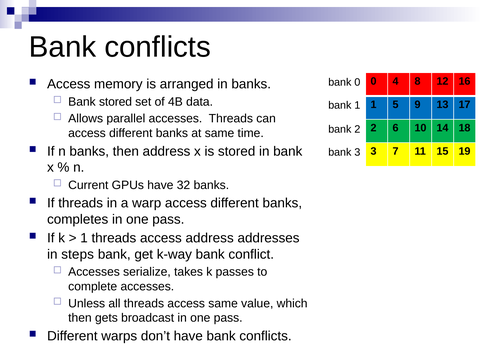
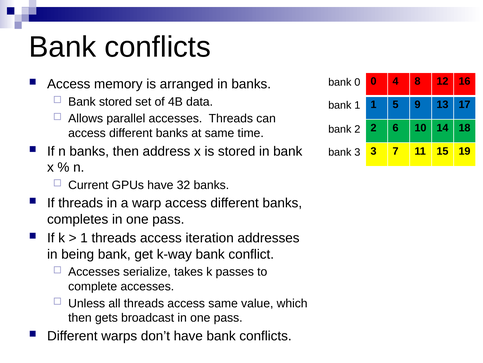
access address: address -> iteration (210, 238)
steps: steps -> being (78, 254)
